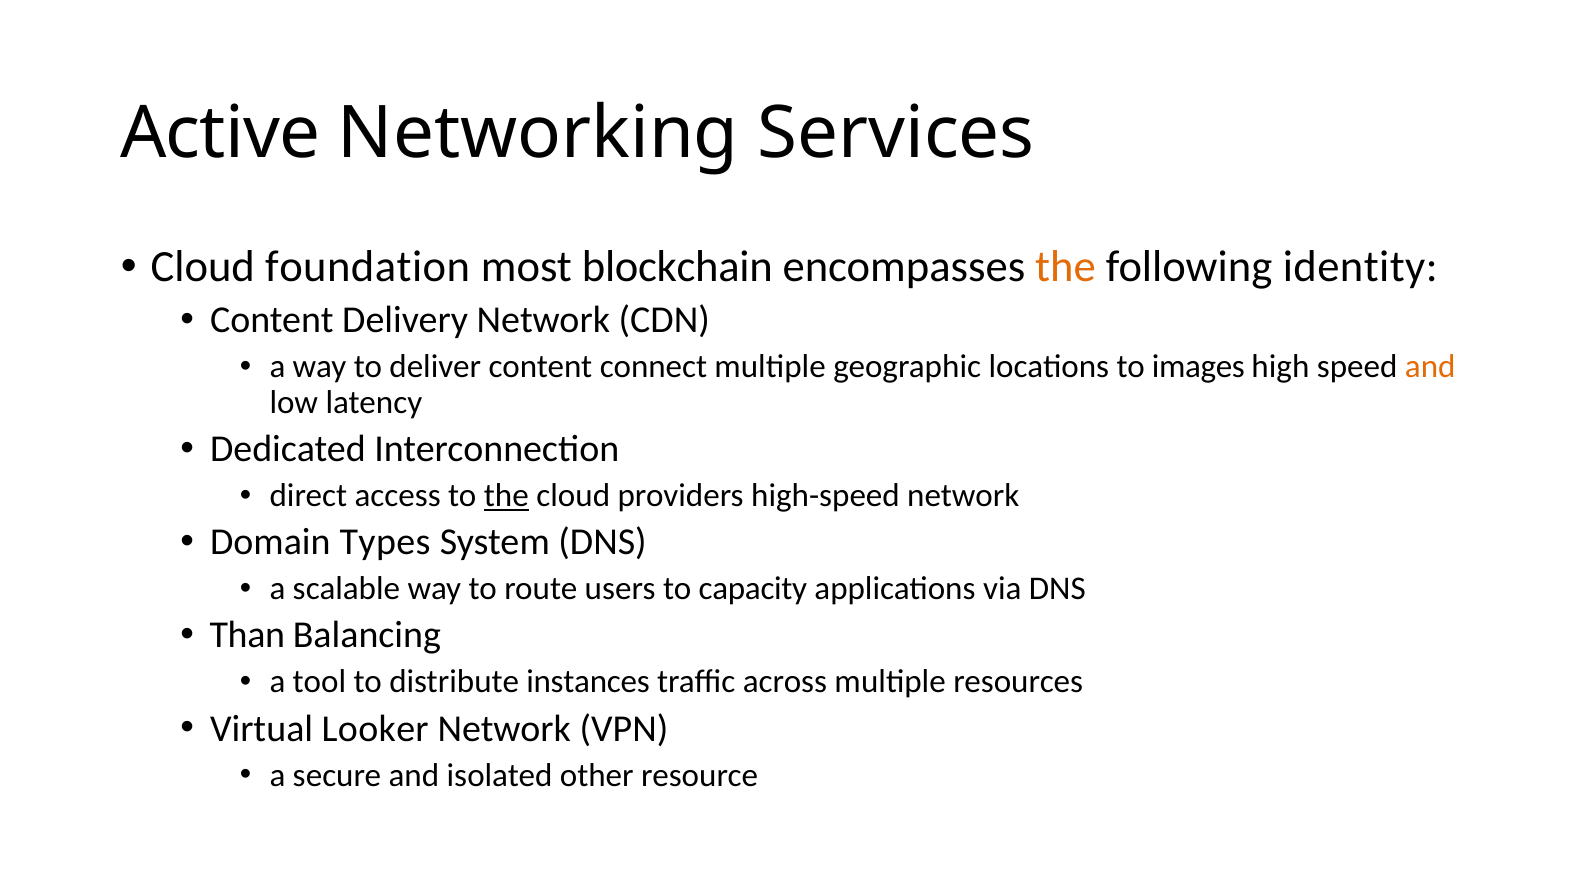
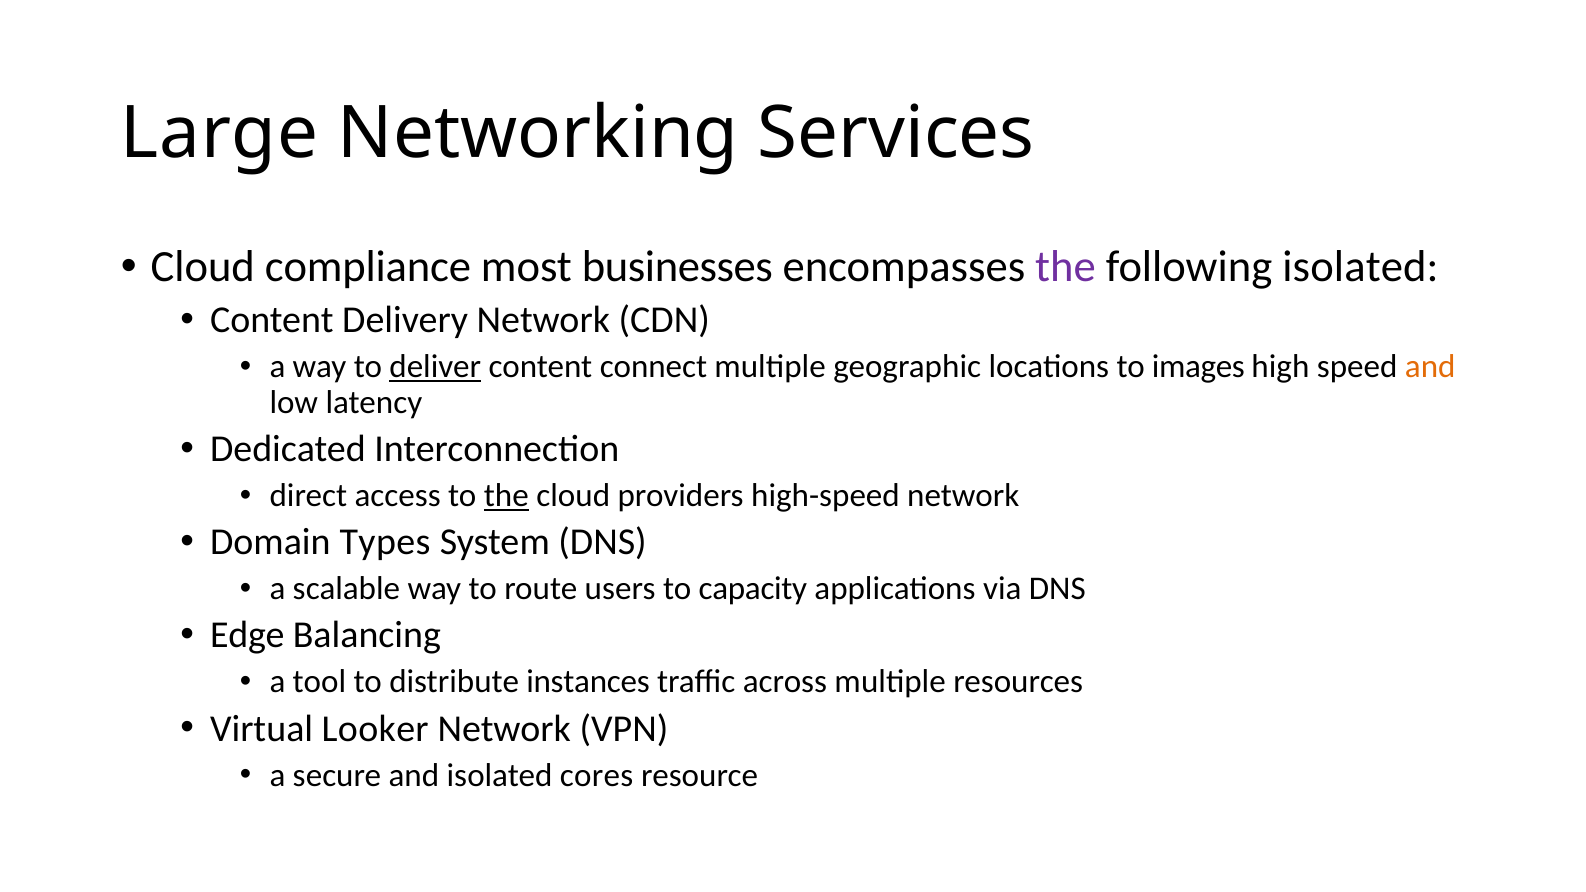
Active: Active -> Large (220, 133)
foundation: foundation -> compliance (368, 267)
blockchain: blockchain -> businesses (677, 267)
the colour: orange -> purple (1065, 267)
following identity: identity -> isolated (1360, 267)
deliver underline: none -> present (435, 367)
Than: Than -> Edge (247, 635)
other: other -> cores (597, 775)
